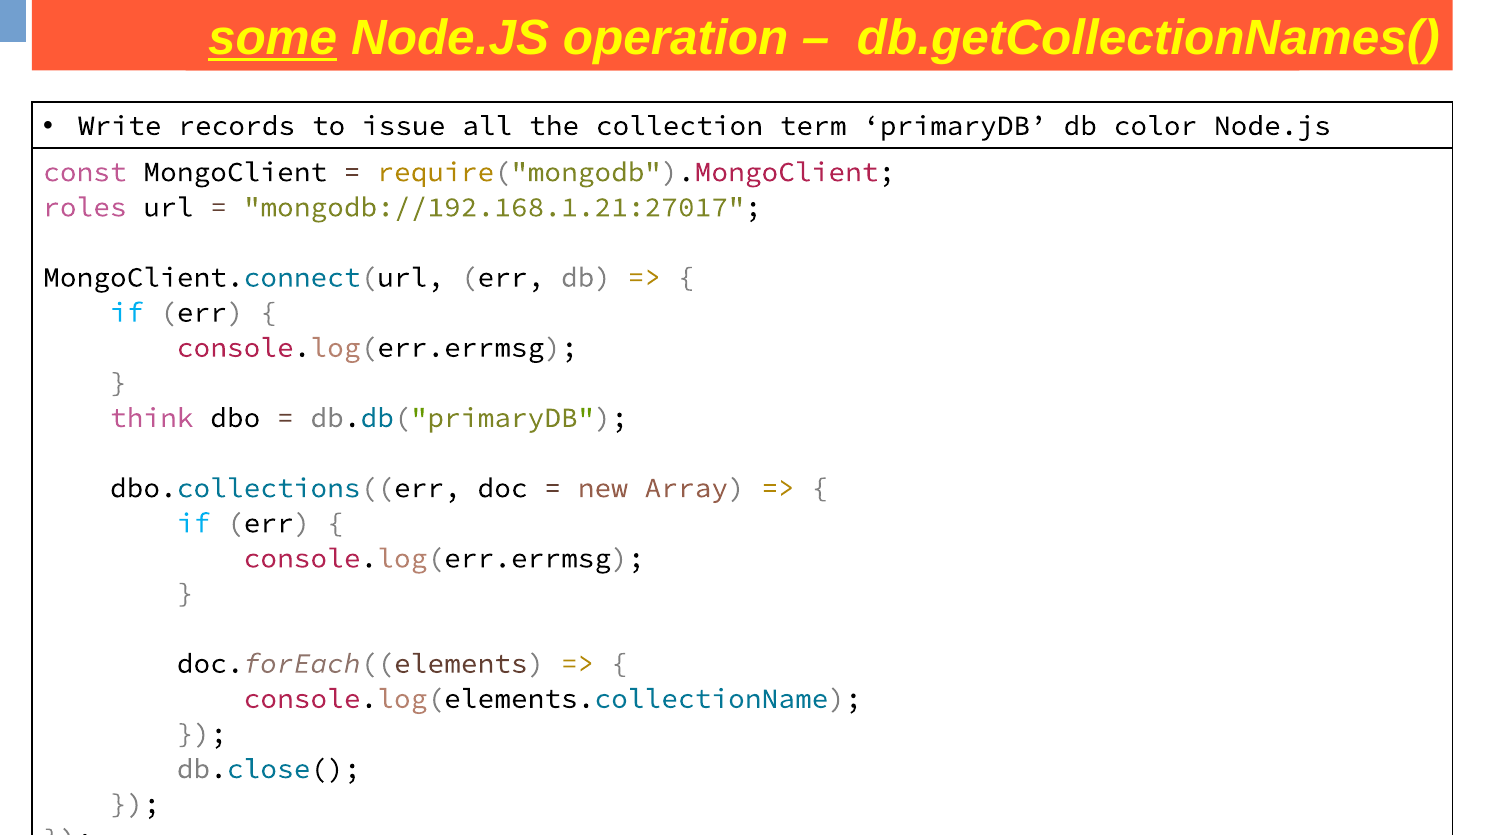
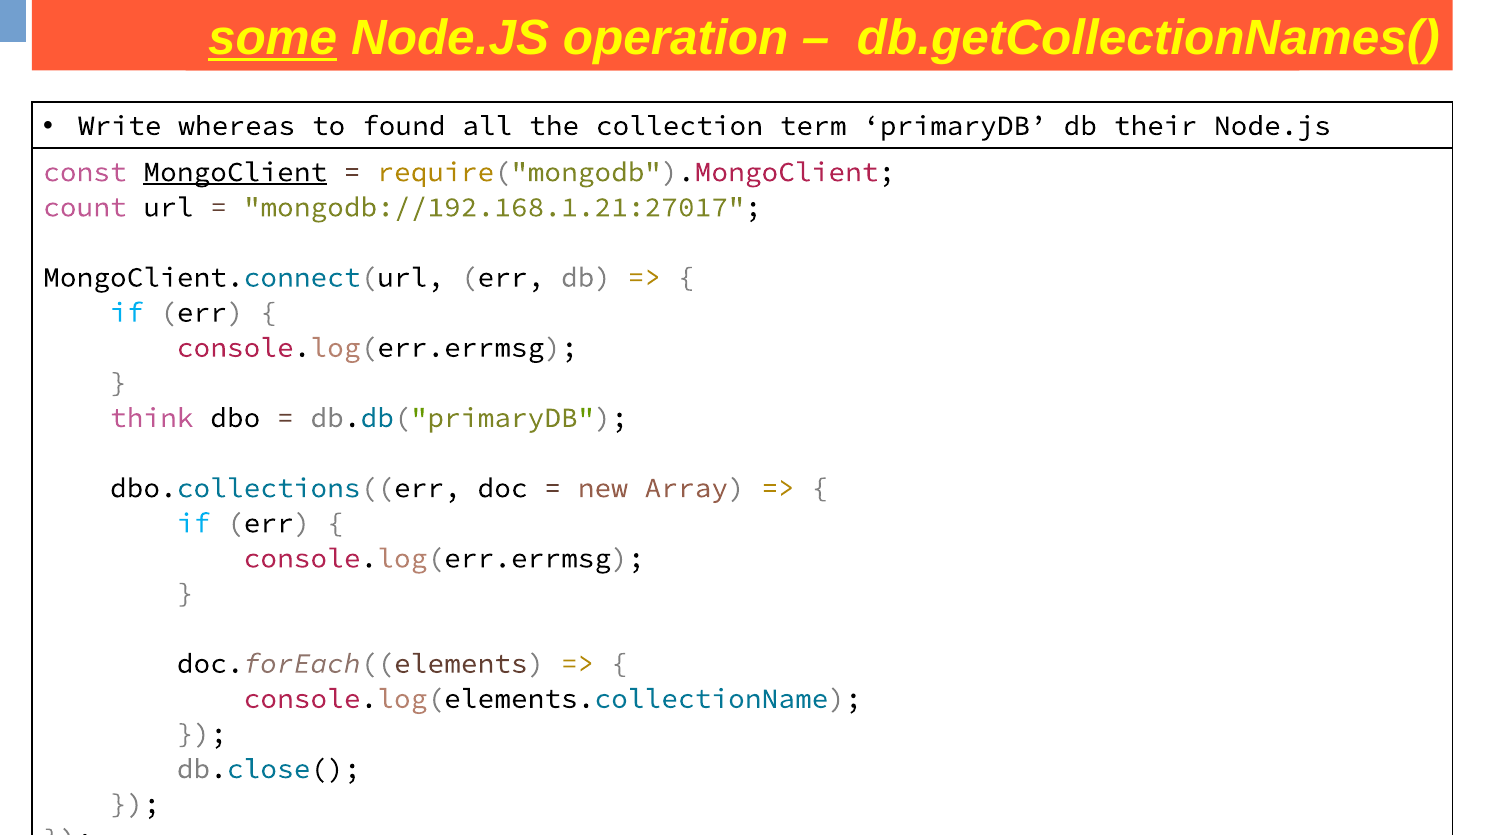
records: records -> whereas (237, 126)
issue: issue -> found (404, 126)
color: color -> their (1156, 126)
MongoClient underline: none -> present (235, 172)
roles: roles -> count (85, 207)
